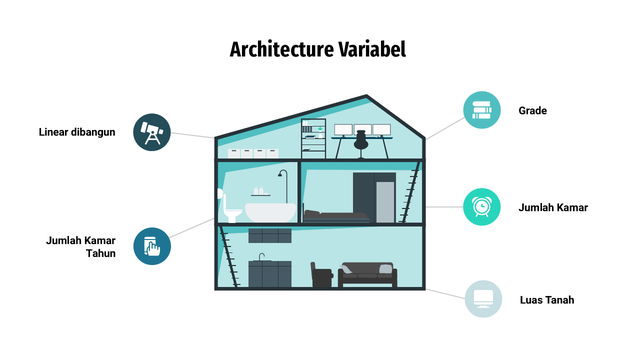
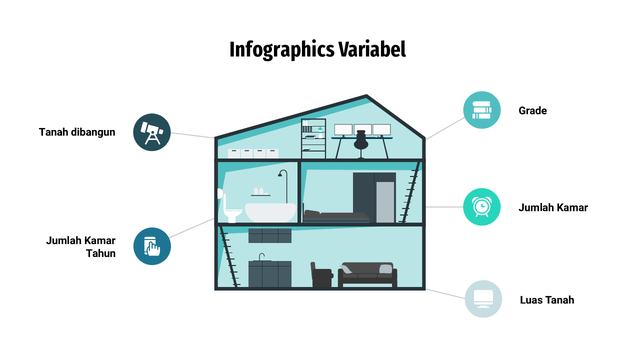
Architecture: Architecture -> Infographics (282, 49)
Linear: Linear -> Tanah (54, 132)
